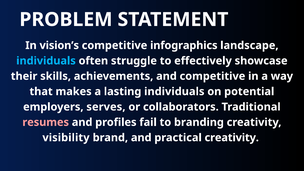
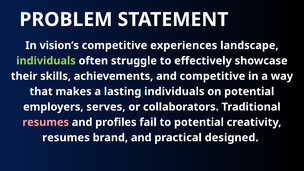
infographics: infographics -> experiences (184, 45)
individuals colour: light blue -> light green (46, 61)
to branding: branding -> potential (199, 122)
visibility: visibility -> resumes (66, 138)
practical creativity: creativity -> designed (232, 138)
